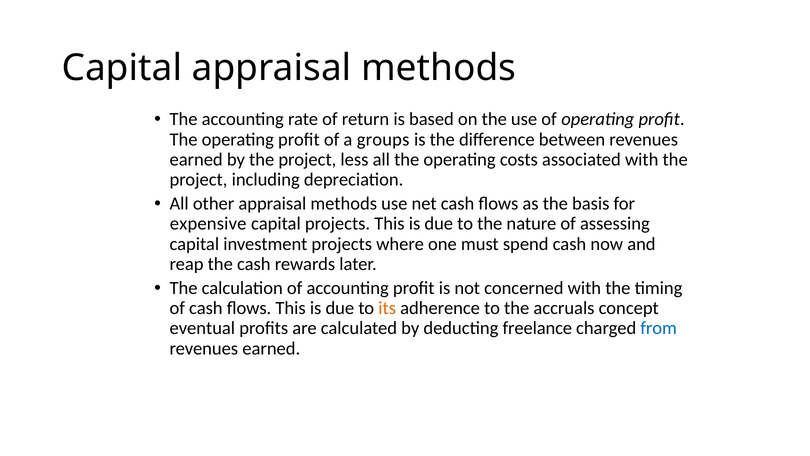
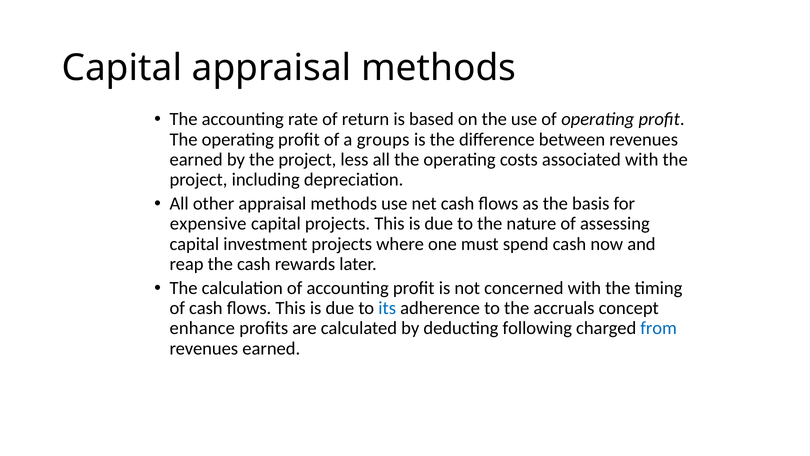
its colour: orange -> blue (387, 308)
eventual: eventual -> enhance (202, 328)
freelance: freelance -> following (537, 328)
